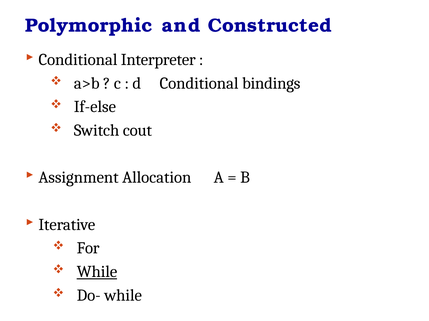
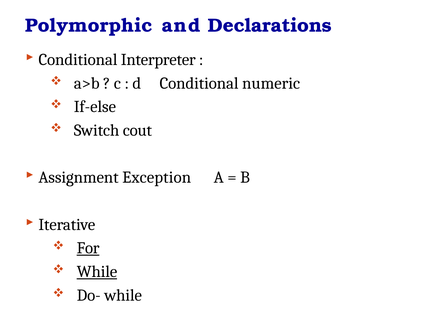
Constructed: Constructed -> Declarations (270, 26)
bindings: bindings -> numeric (271, 83)
Allocation: Allocation -> Exception (157, 178)
For underline: none -> present (88, 249)
